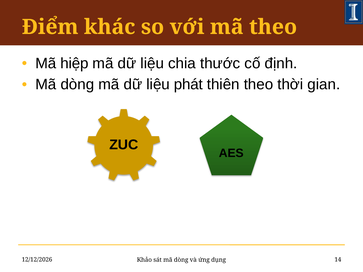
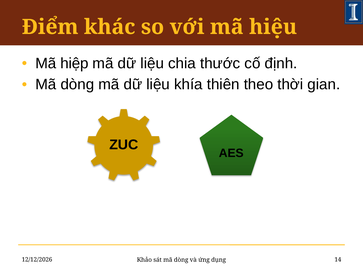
mã theo: theo -> hiệu (273, 27)
phát: phát -> khía (188, 85)
